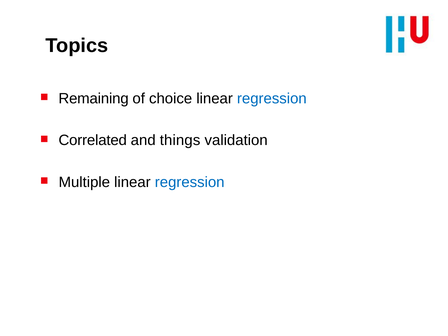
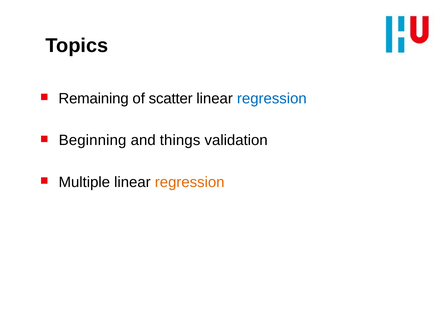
choice: choice -> scatter (171, 99)
Correlated: Correlated -> Beginning (93, 140)
regression colour: blue -> orange (190, 182)
